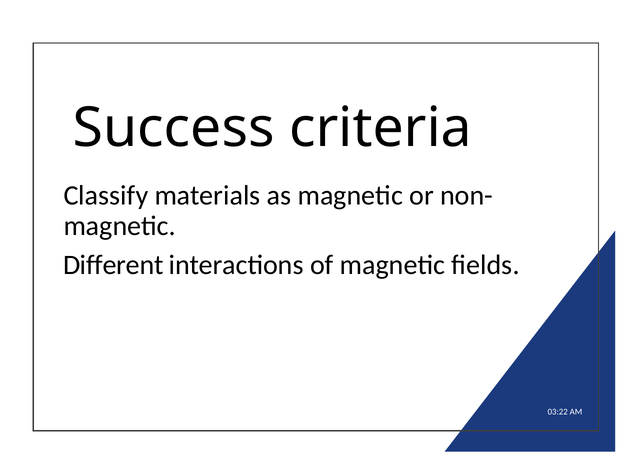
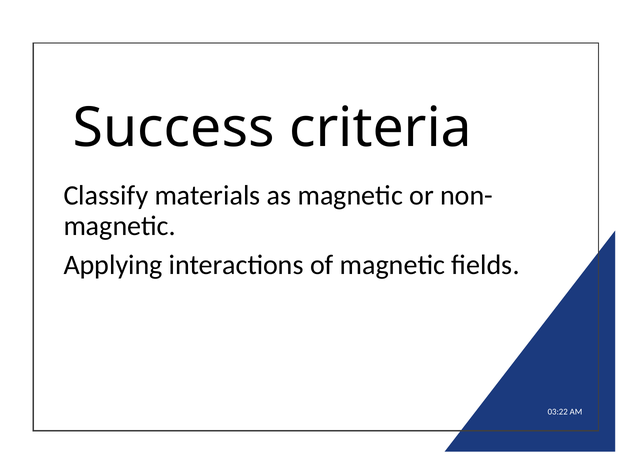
Different: Different -> Applying (113, 265)
